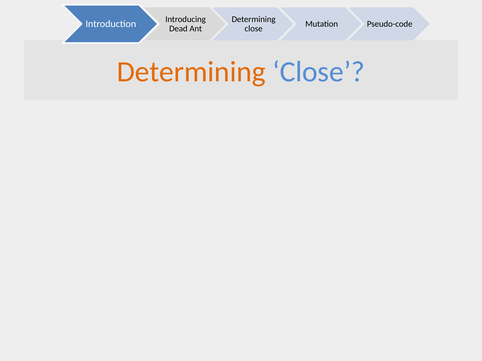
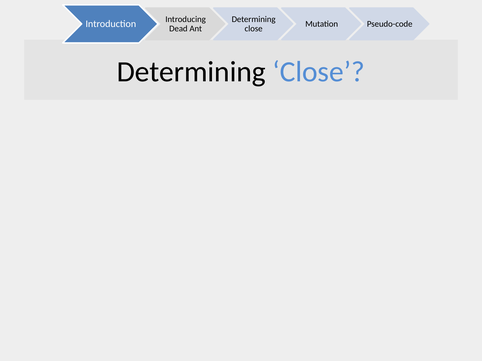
Determining colour: orange -> black (191, 72)
